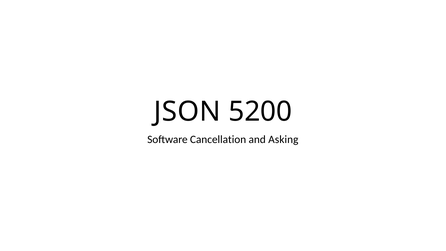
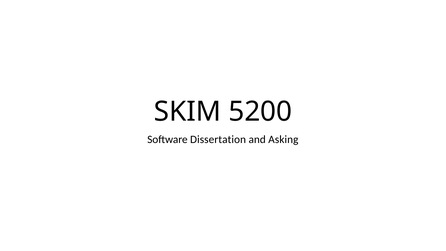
JSON: JSON -> SKIM (187, 111)
Cancellation: Cancellation -> Dissertation (218, 139)
